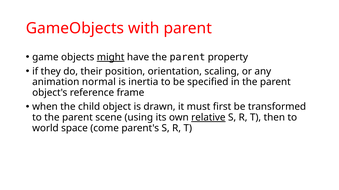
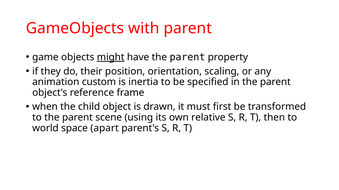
normal: normal -> custom (99, 82)
relative underline: present -> none (208, 118)
come: come -> apart (105, 128)
